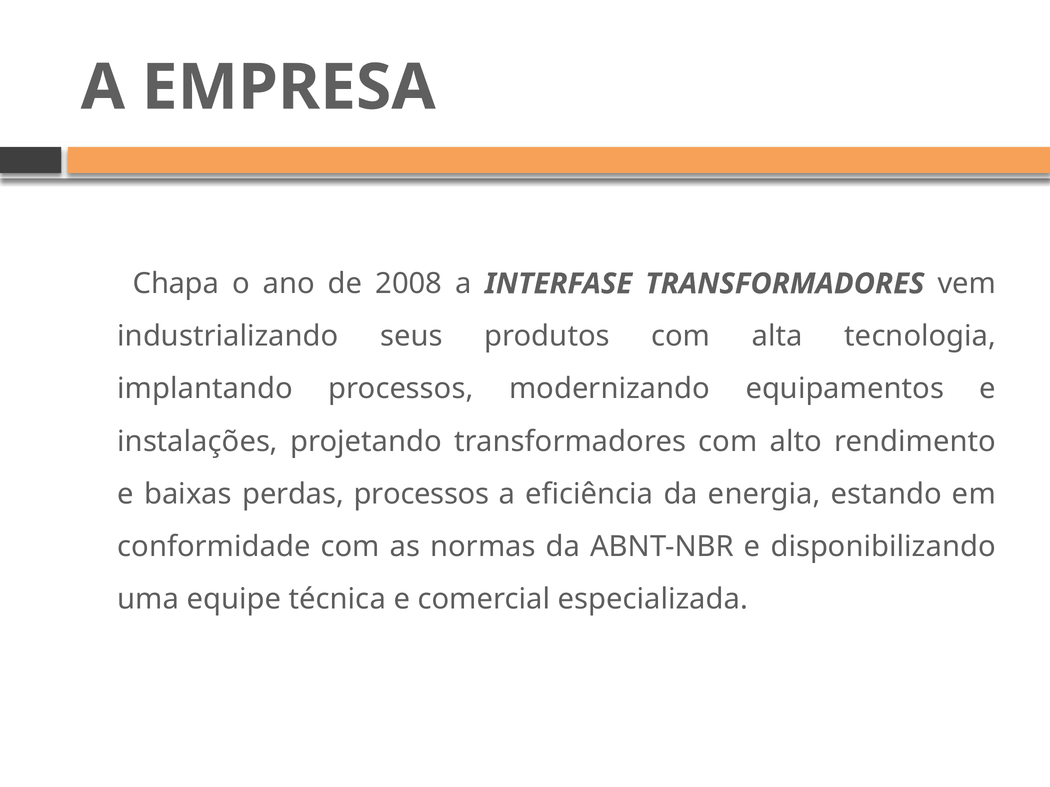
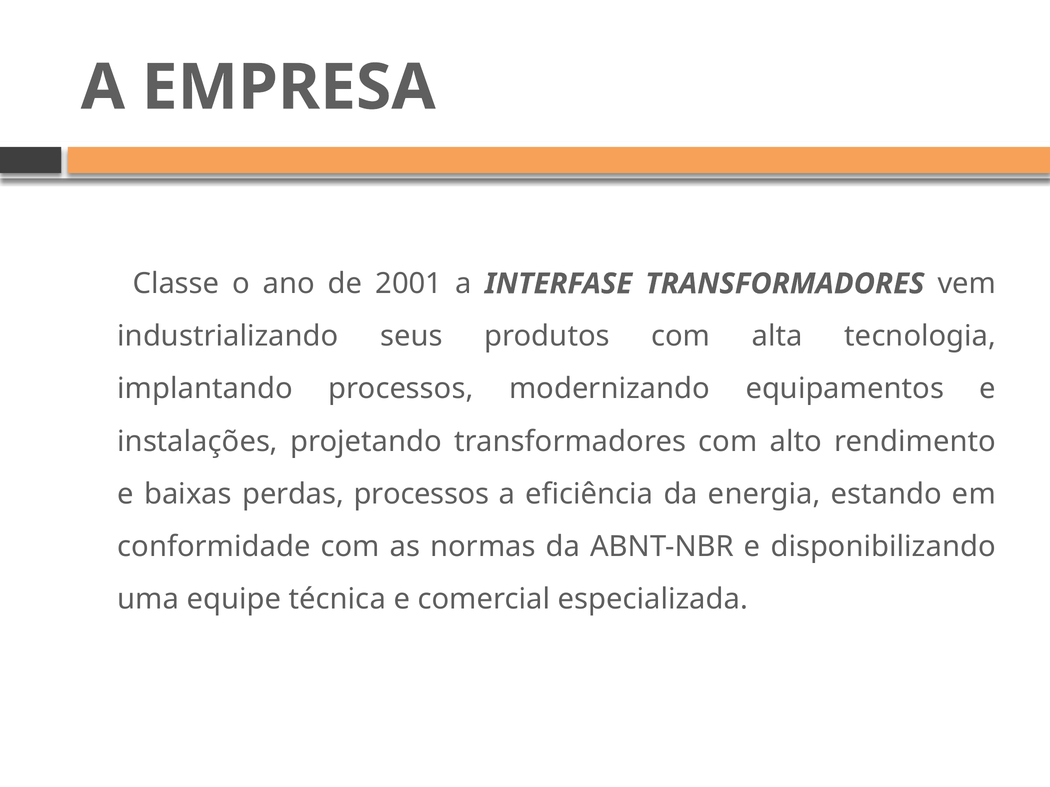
Chapa: Chapa -> Classe (176, 284)
2008: 2008 -> 2001 (409, 284)
